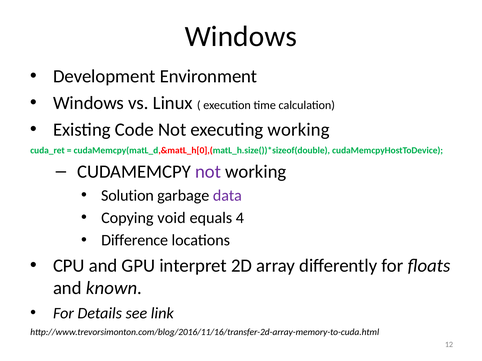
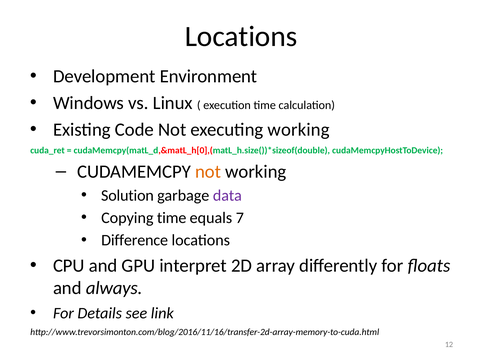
Windows: Windows -> Locations (241, 36)
not colour: purple -> orange (208, 172)
Copying void: void -> time (172, 218)
4: 4 -> 7 (240, 218)
known: known -> always (114, 289)
